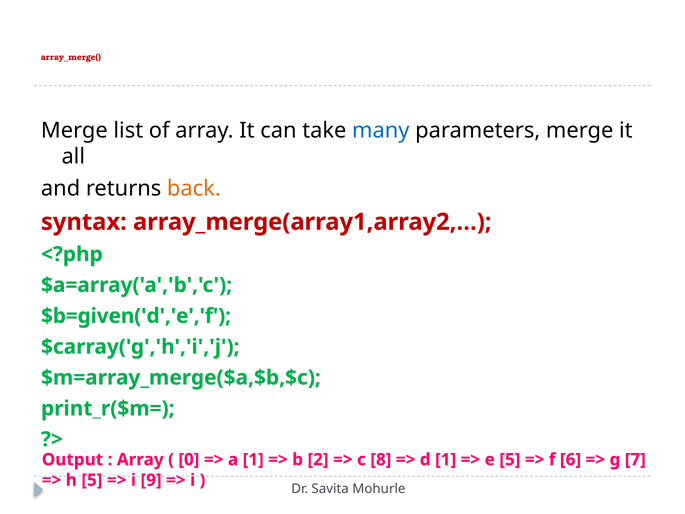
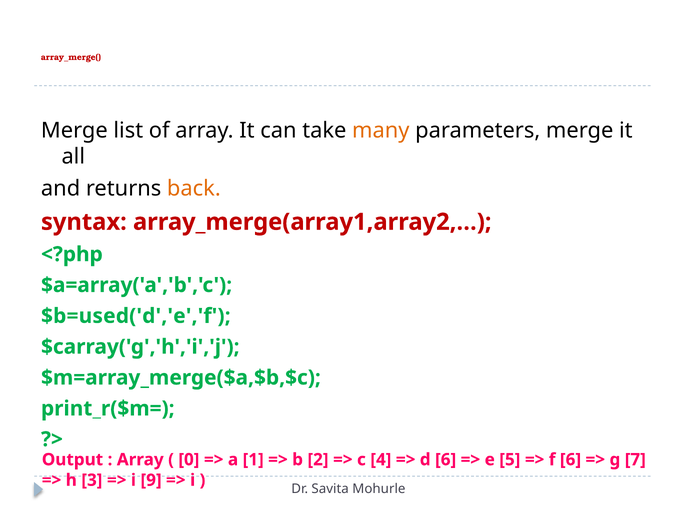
many colour: blue -> orange (381, 130)
$b=given('d','e','f: $b=given('d','e','f -> $b=used('d','e','f (136, 316)
8: 8 -> 4 (381, 459)
d 1: 1 -> 6 (446, 459)
h 5: 5 -> 3 (92, 480)
